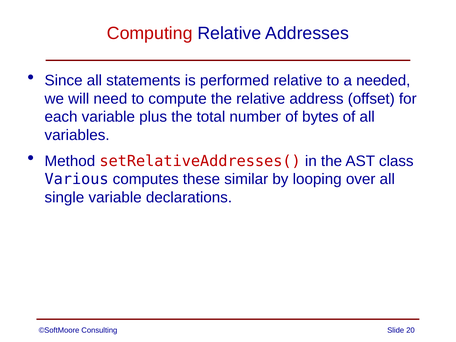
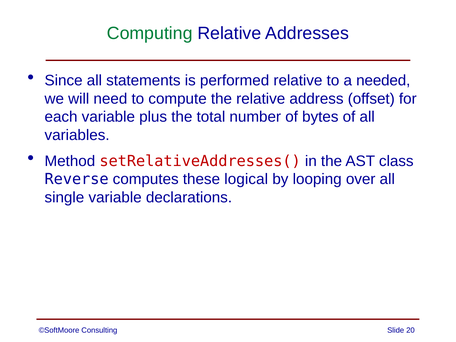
Computing colour: red -> green (150, 33)
Various: Various -> Reverse (77, 179)
similar: similar -> logical (246, 179)
